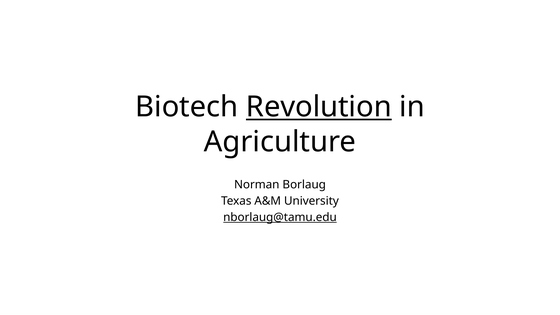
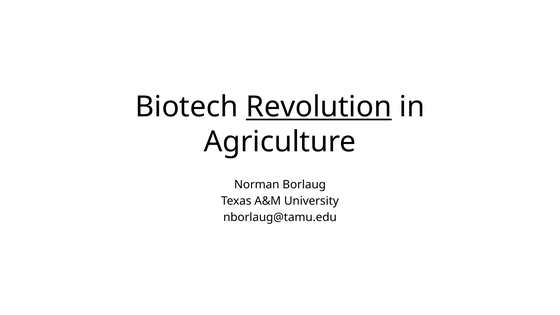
nborlaug@tamu.edu underline: present -> none (280, 217)
